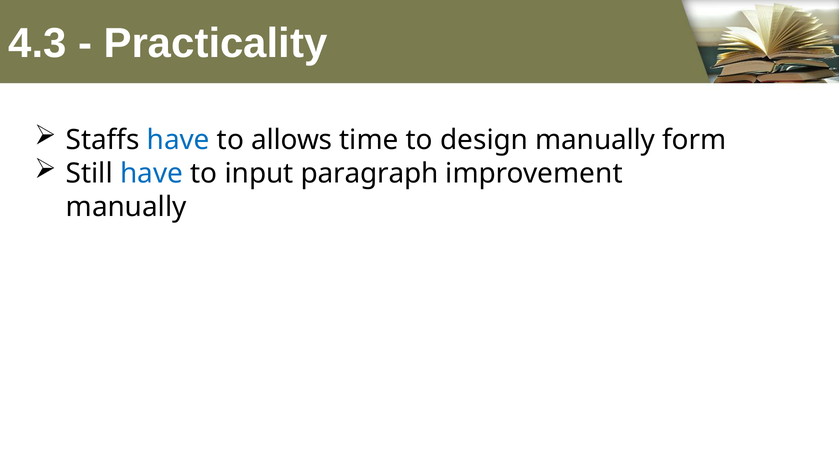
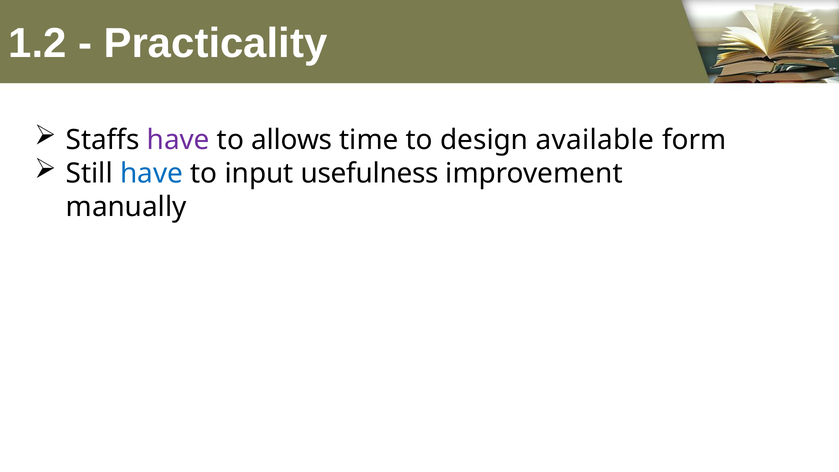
4.3: 4.3 -> 1.2 (37, 43)
have colour: blue -> purple (178, 140)
design manually: manually -> available (595, 140)
paragraph: paragraph -> usefulness (370, 173)
